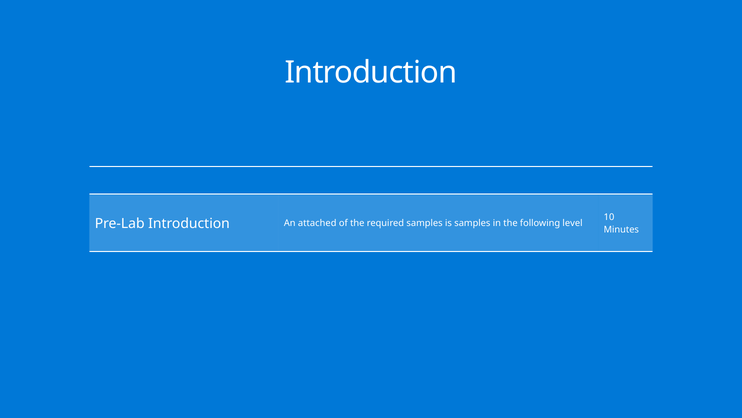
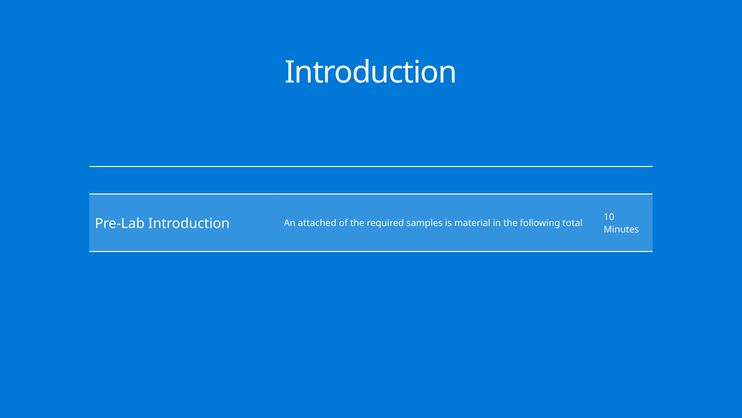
is samples: samples -> material (472, 223)
level: level -> total (573, 223)
